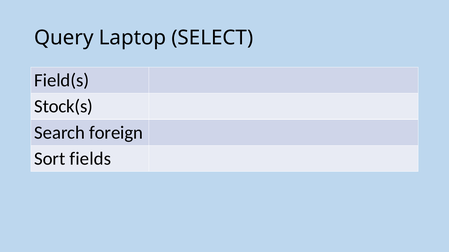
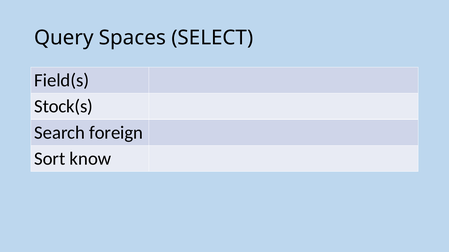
Laptop: Laptop -> Spaces (132, 38)
fields: fields -> know (90, 159)
